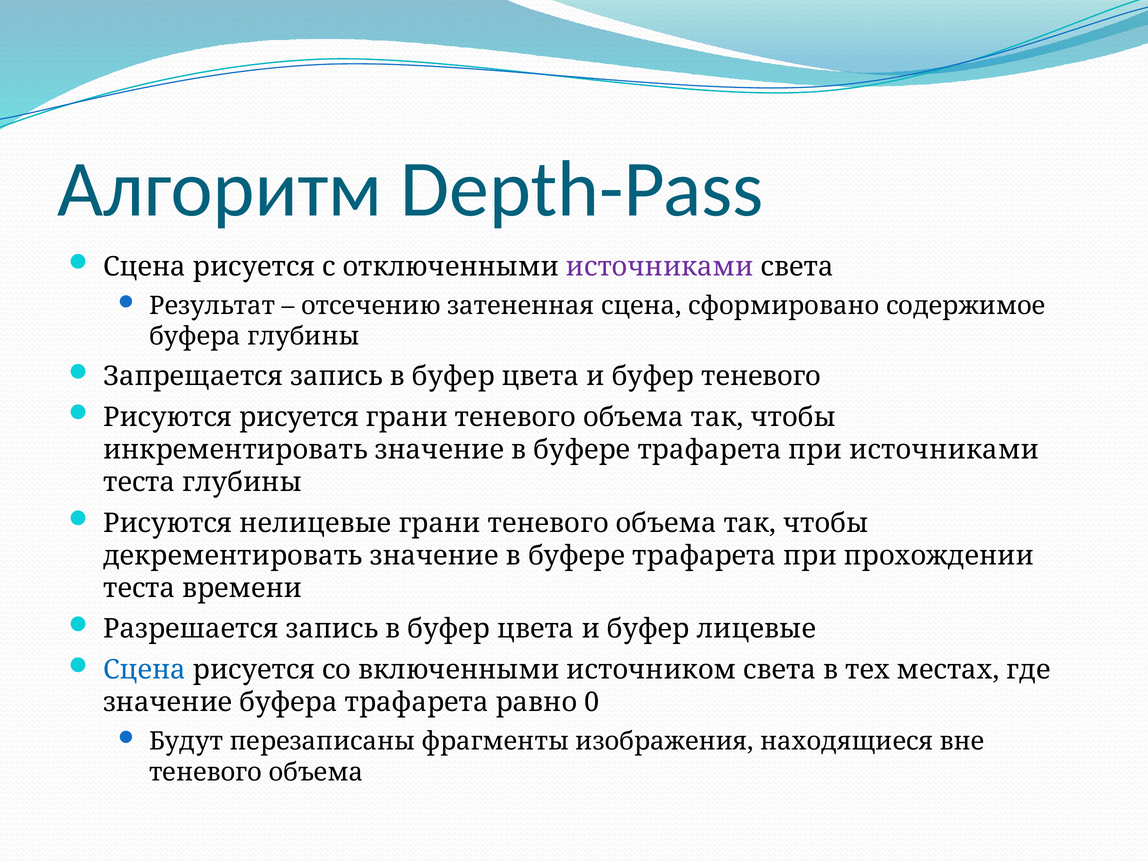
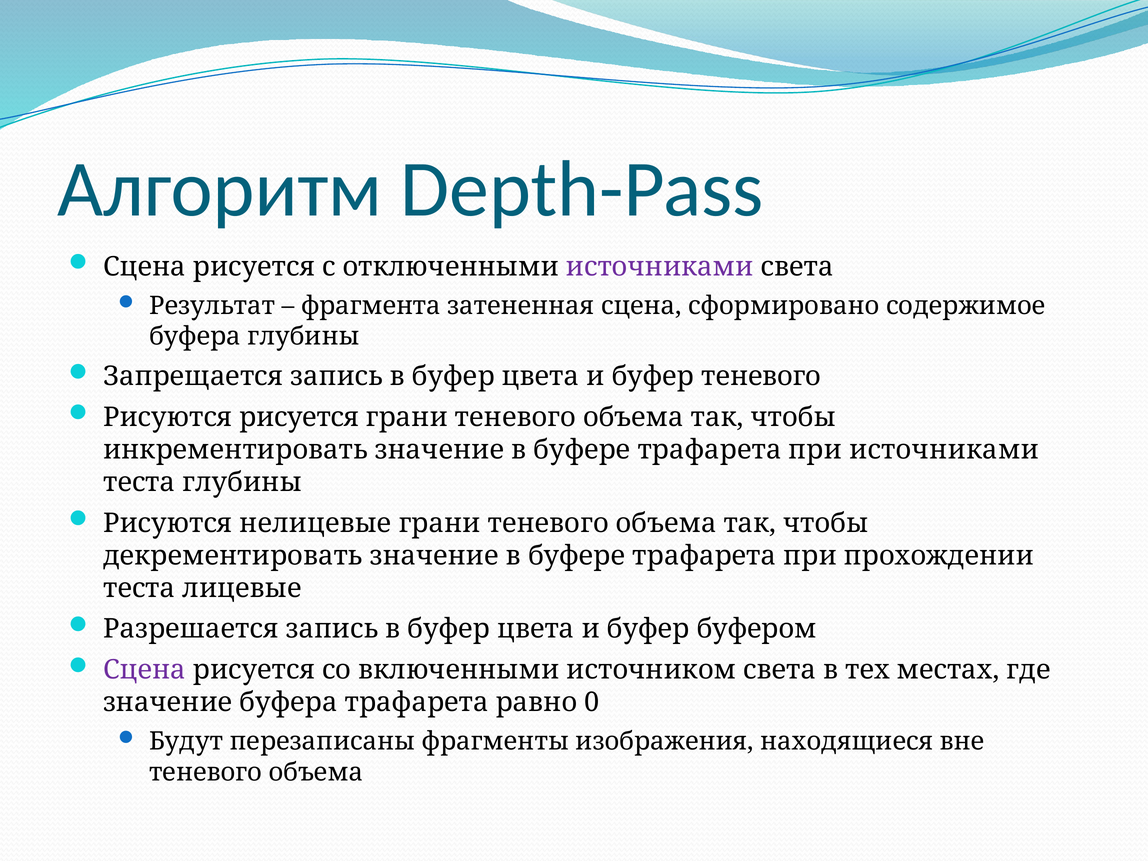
отсечению: отсечению -> фрагмента (371, 306)
времени: времени -> лицевые (242, 588)
лицевые: лицевые -> буфером (757, 629)
Сцена colour: blue -> purple (144, 670)
